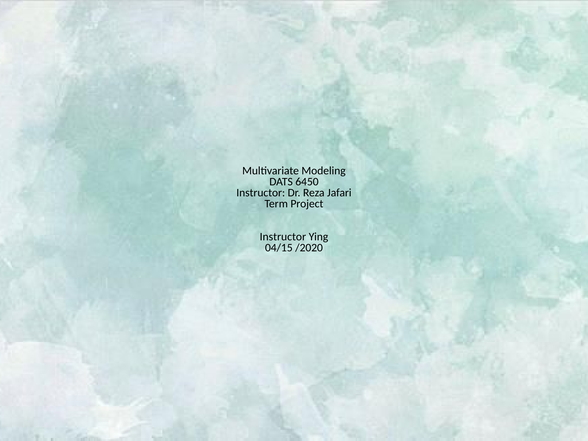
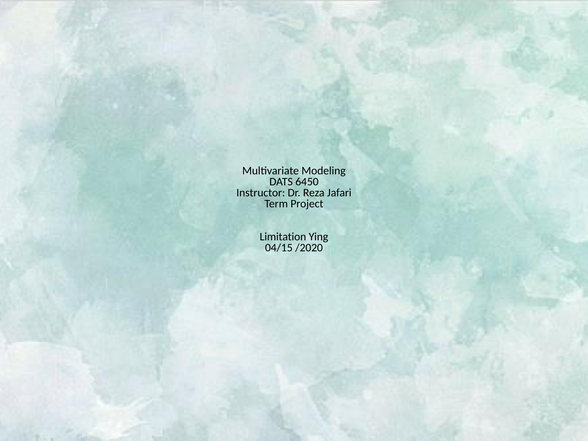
Instructor: Instructor -> Limitation (283, 237)
